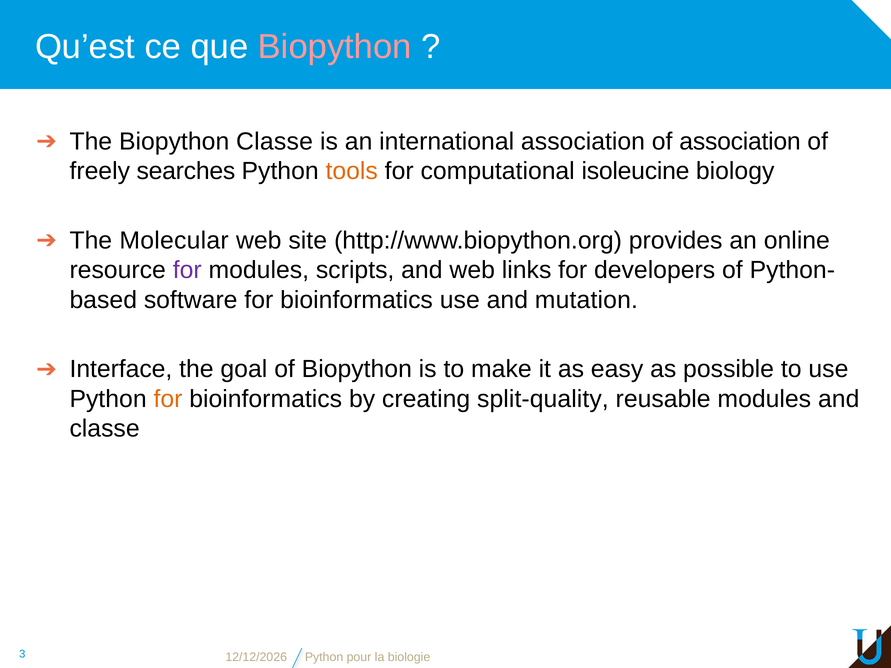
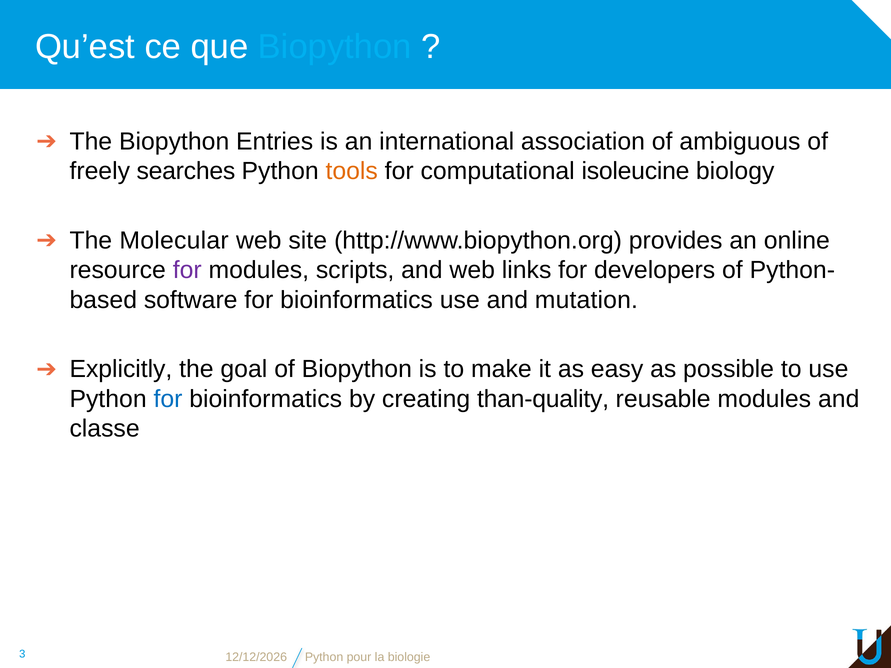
Biopython colour: pink -> light blue (335, 47)
Biopython Classe: Classe -> Entries (275, 142)
of association: association -> ambiguous (740, 142)
Interface: Interface -> Explicitly (121, 369)
for colour: orange -> blue (168, 399)
split-quality: split-quality -> than-quality (543, 399)
